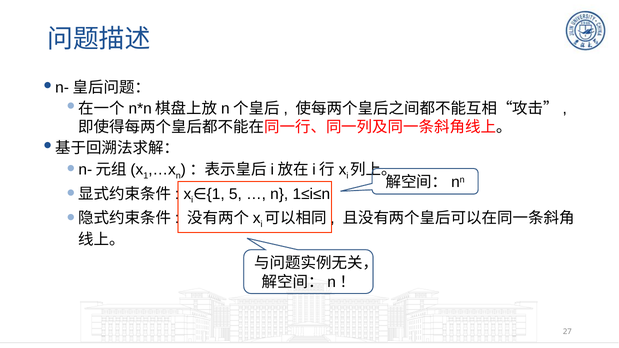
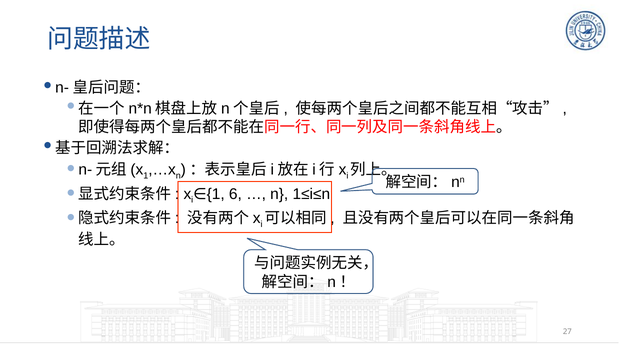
5: 5 -> 6 (235, 194)
